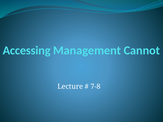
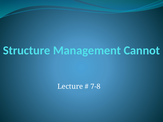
Accessing: Accessing -> Structure (27, 51)
